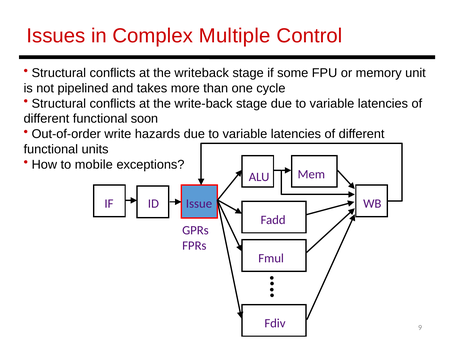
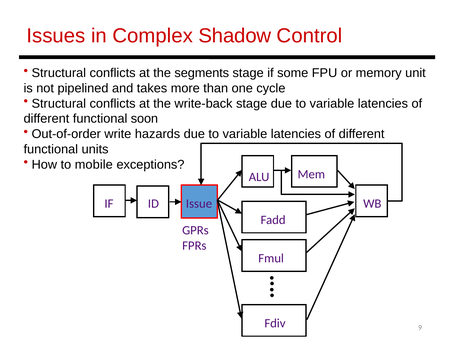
Multiple: Multiple -> Shadow (235, 36)
writeback: writeback -> segments (202, 73)
